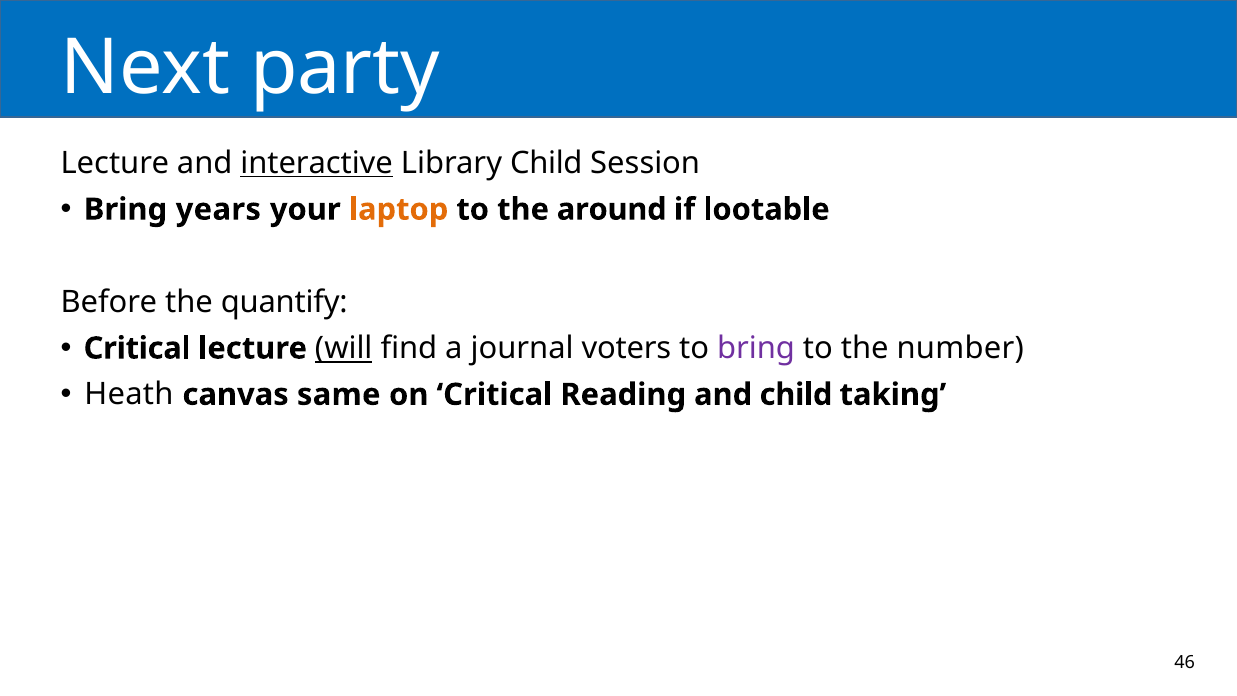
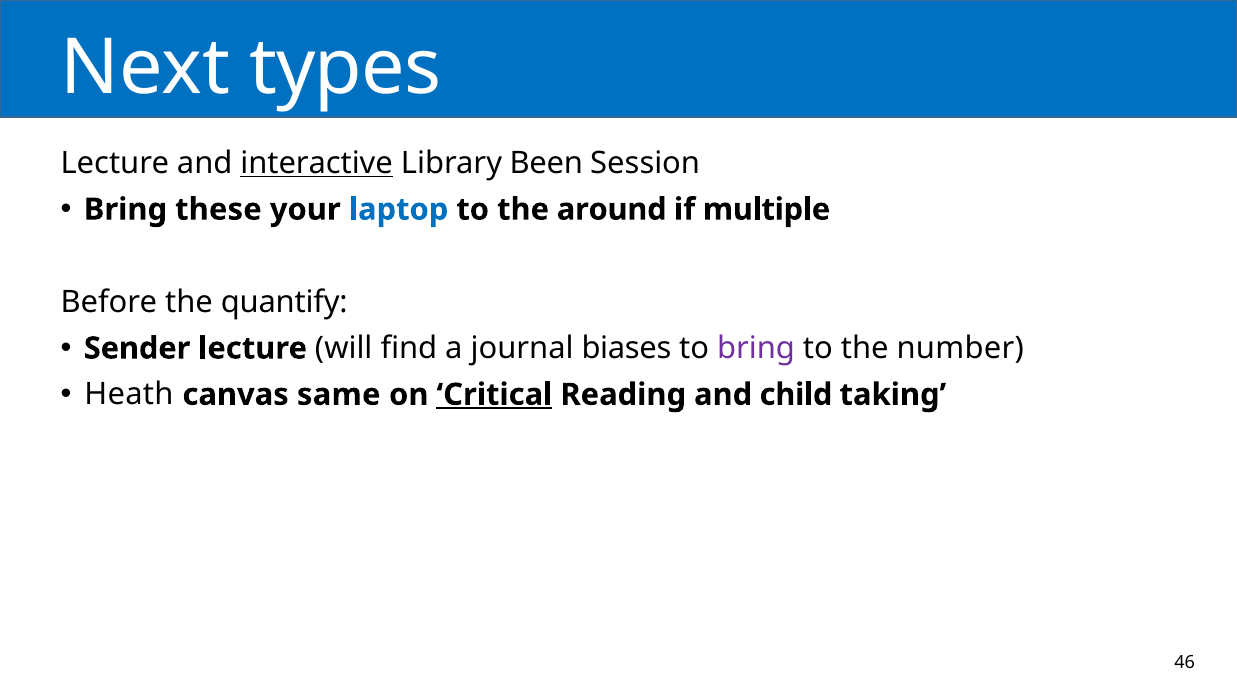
party: party -> types (345, 68)
Library Child: Child -> Been (546, 163)
years: years -> these (218, 209)
laptop colour: orange -> blue (399, 209)
lootable: lootable -> multiple (767, 209)
Critical: Critical -> Sender (137, 348)
will underline: present -> none (344, 348)
voters: voters -> biases (626, 348)
Critical underline: none -> present (494, 395)
